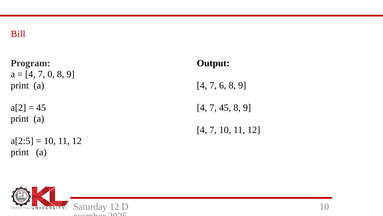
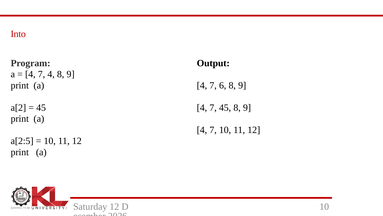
Bill: Bill -> Into (18, 34)
7 0: 0 -> 4 (51, 74)
